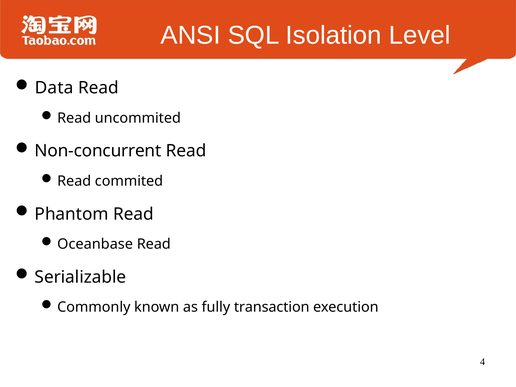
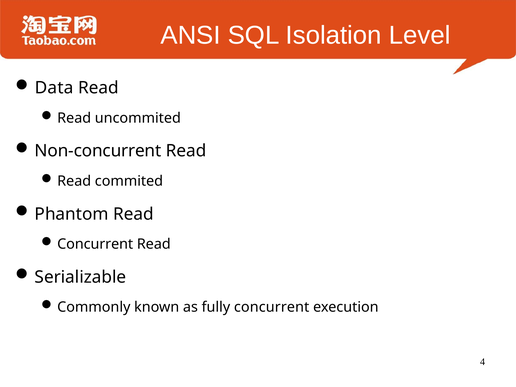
Oceanbase: Oceanbase -> Concurrent (95, 244)
fully transaction: transaction -> concurrent (272, 307)
